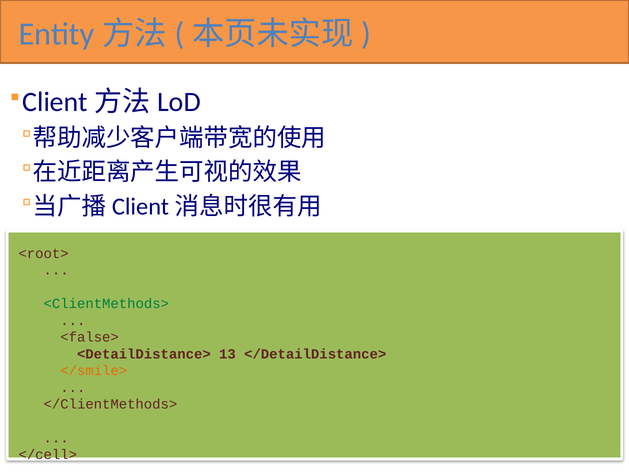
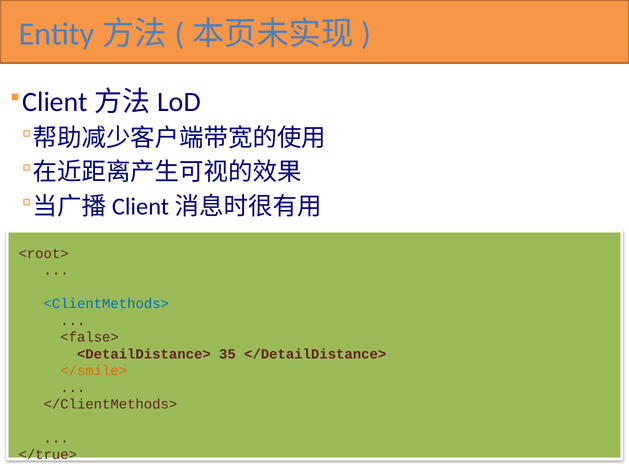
<ClientMethods> colour: green -> blue (106, 304)
13: 13 -> 35 (227, 354)
</cell>: </cell> -> </true> (48, 454)
